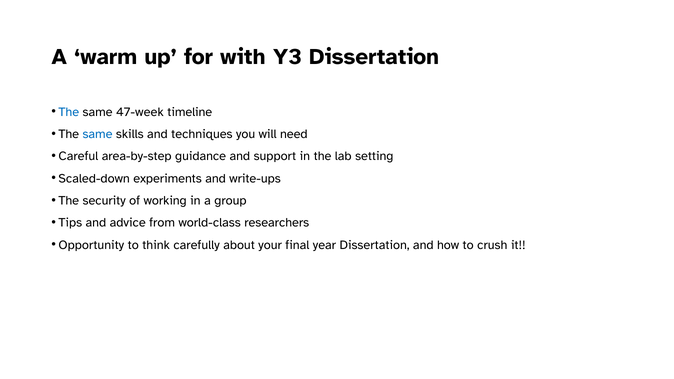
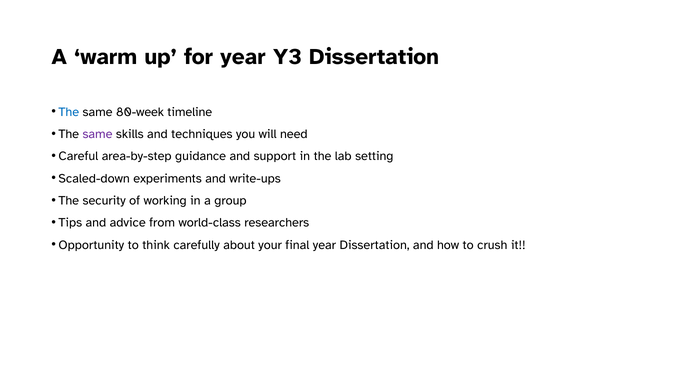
for with: with -> year (243, 57)
47-week: 47-week -> 80-week (140, 112)
same colour: blue -> purple (98, 134)
